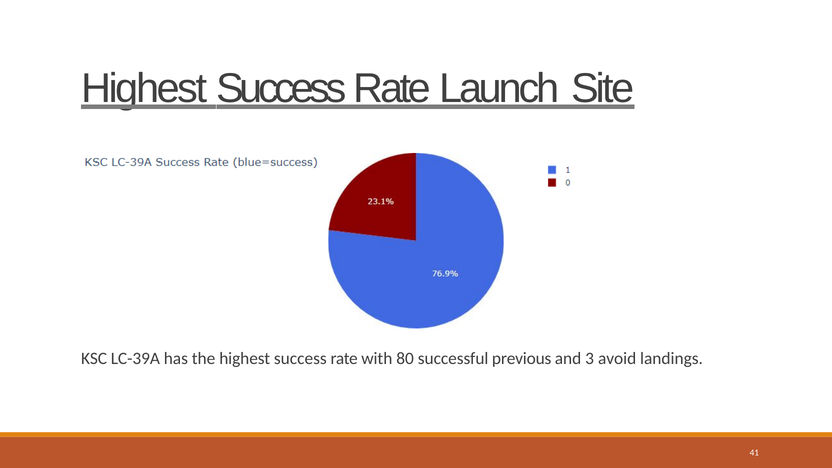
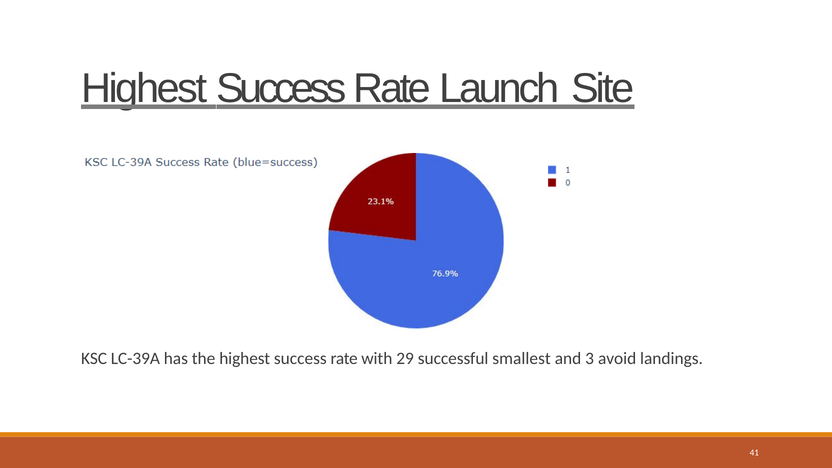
80: 80 -> 29 (405, 358)
previous: previous -> smallest (522, 358)
